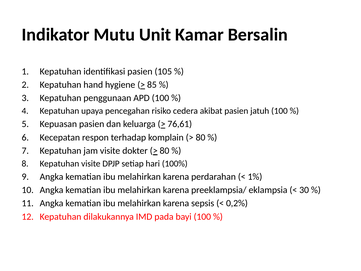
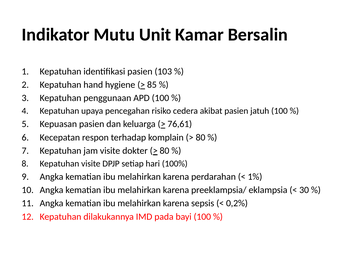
105: 105 -> 103 (163, 71)
